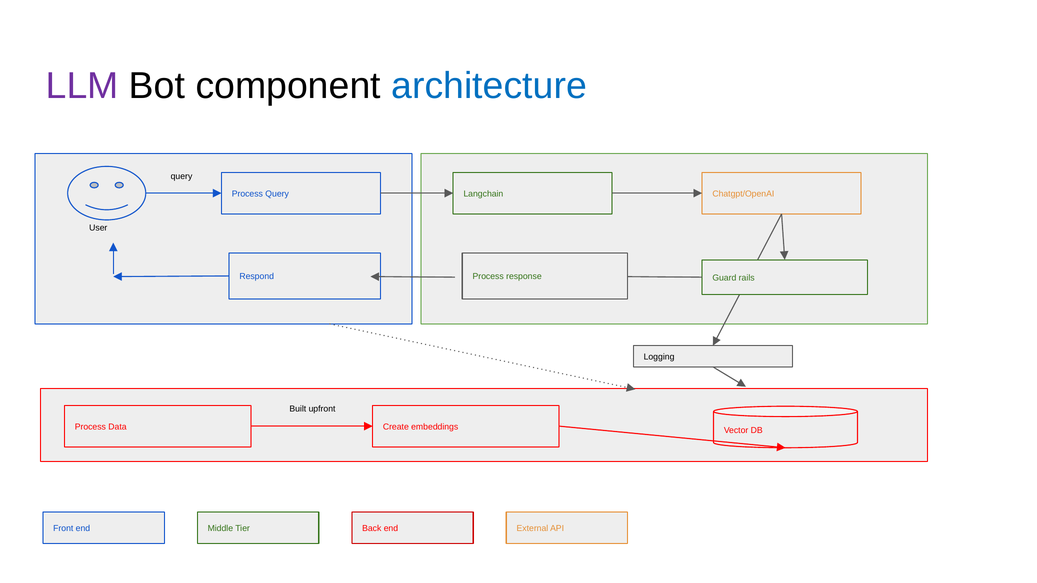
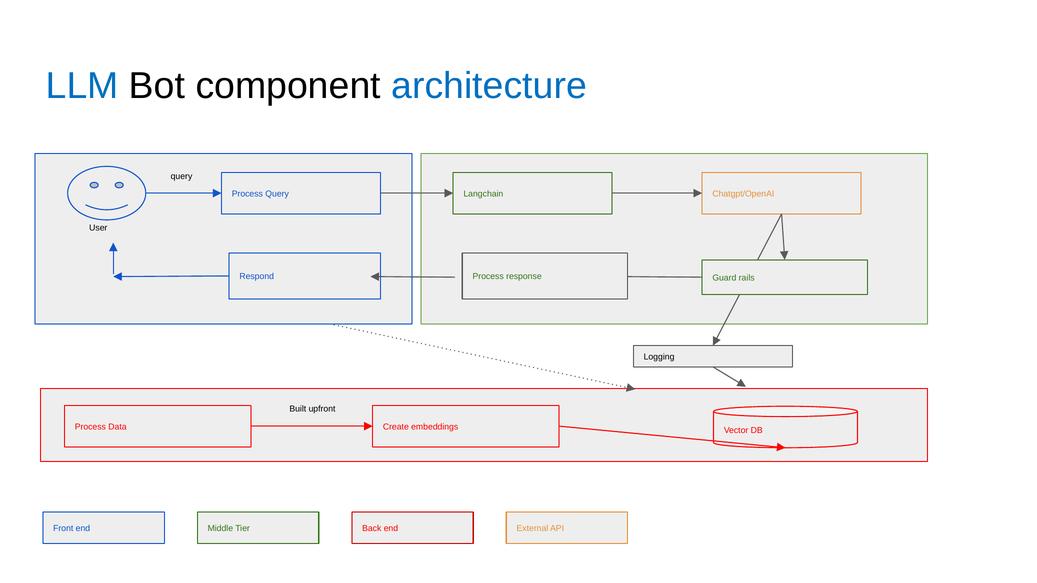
LLM colour: purple -> blue (82, 86)
